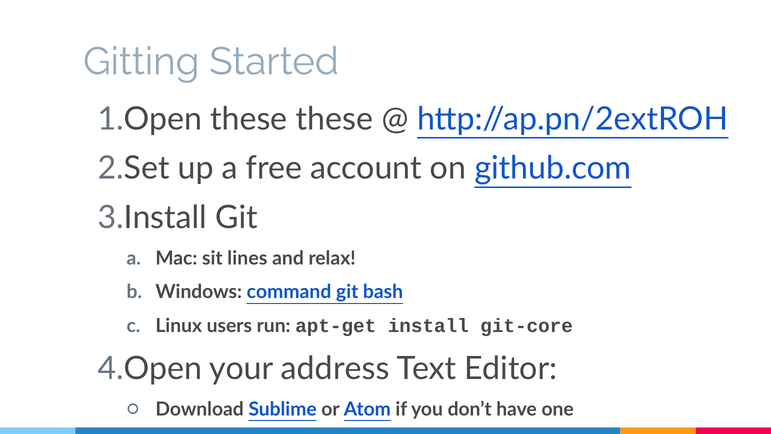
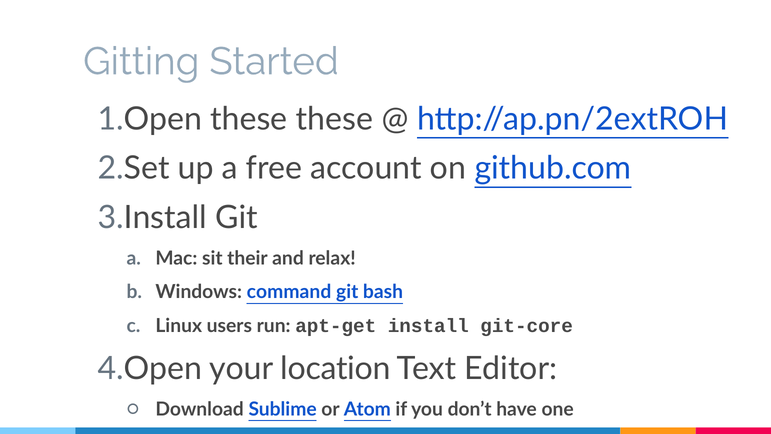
lines: lines -> their (247, 258)
address: address -> location (335, 368)
